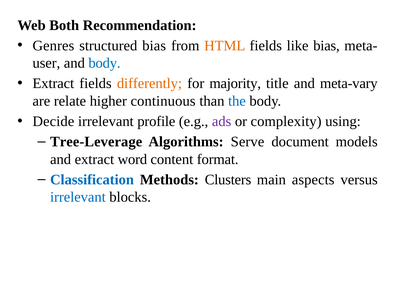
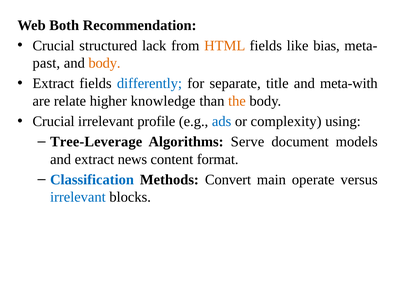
Genres: Genres -> Crucial (54, 46)
structured bias: bias -> lack (154, 46)
user: user -> past (46, 63)
body colour: blue -> orange (104, 63)
differently colour: orange -> blue (149, 83)
majority: majority -> separate (235, 83)
meta-vary: meta-vary -> meta-with (349, 83)
continuous: continuous -> knowledge (163, 101)
the colour: blue -> orange (237, 101)
Decide: Decide -> Crucial (54, 121)
ads colour: purple -> blue (222, 121)
word: word -> news (132, 159)
Clusters: Clusters -> Convert (228, 179)
aspects: aspects -> operate (313, 179)
